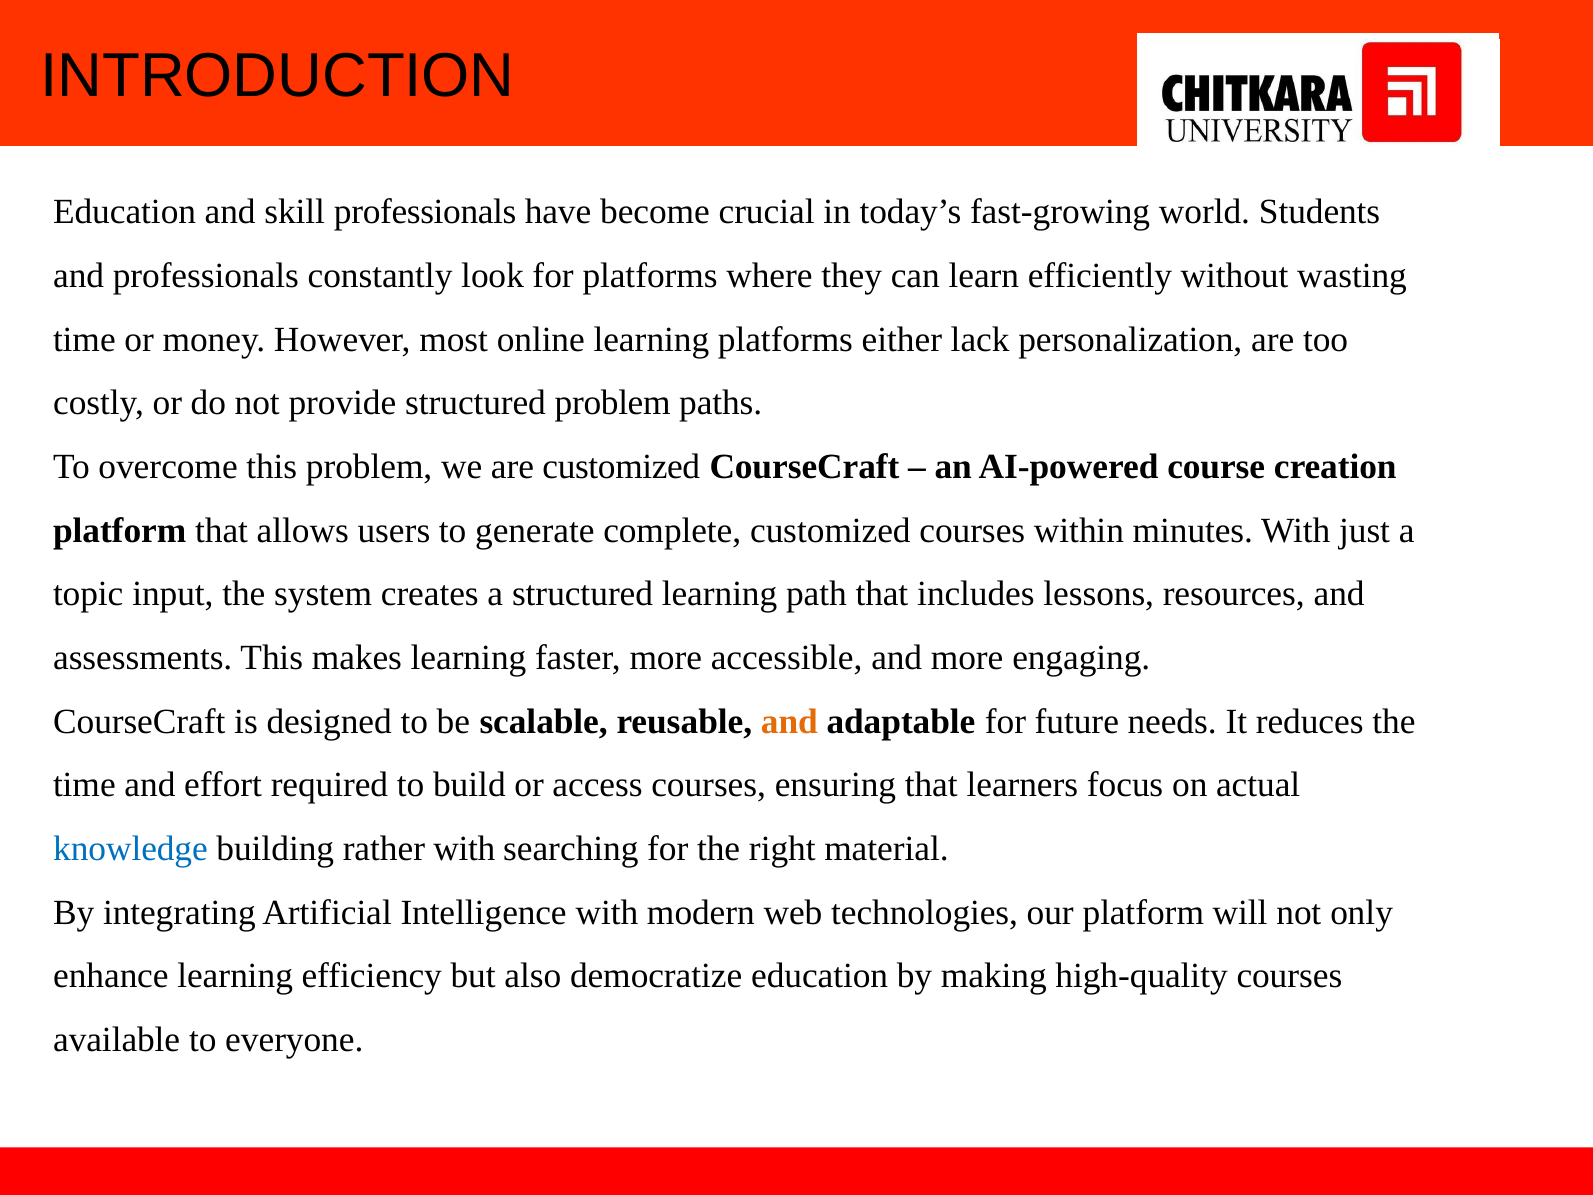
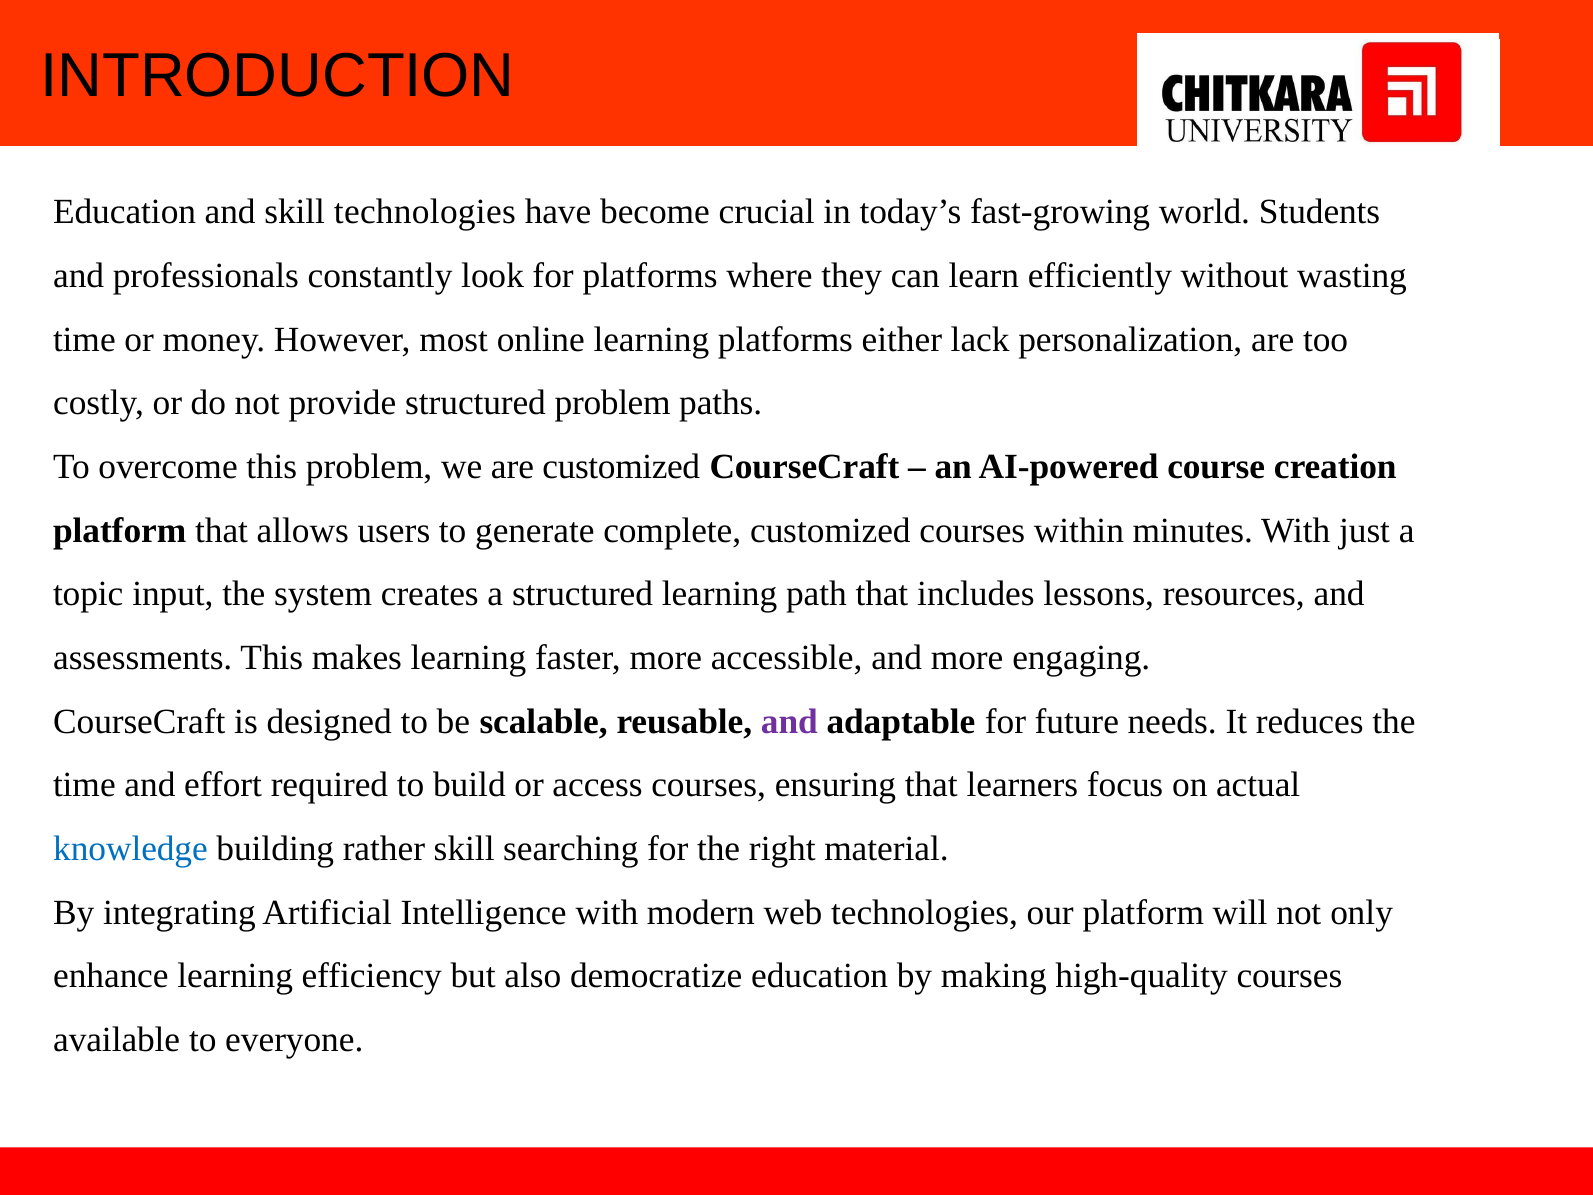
skill professionals: professionals -> technologies (425, 212)
and colour: orange -> purple (789, 721)
rather with: with -> skill (464, 849)
